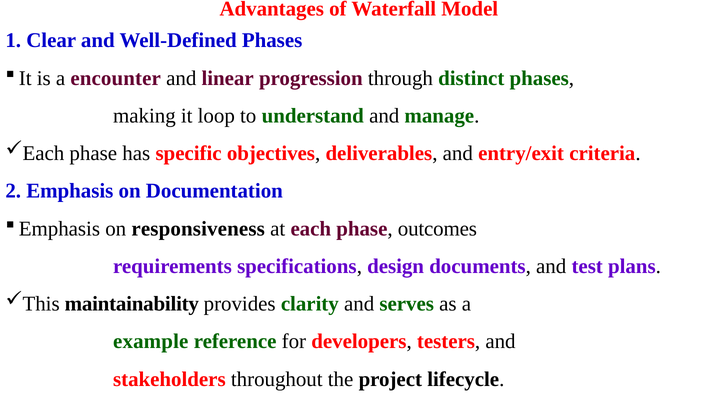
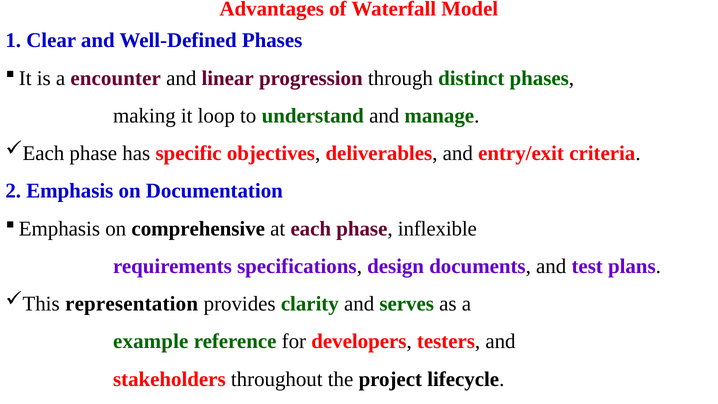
responsiveness: responsiveness -> comprehensive (198, 229)
outcomes: outcomes -> inflexible (437, 229)
maintainability: maintainability -> representation (132, 304)
